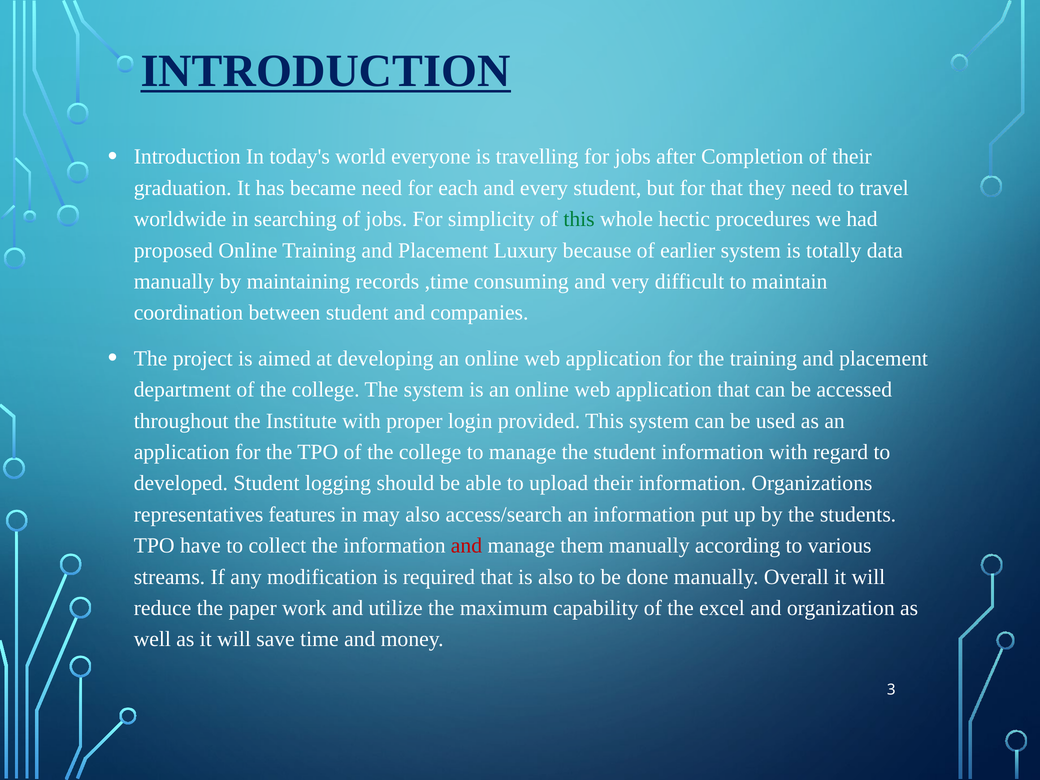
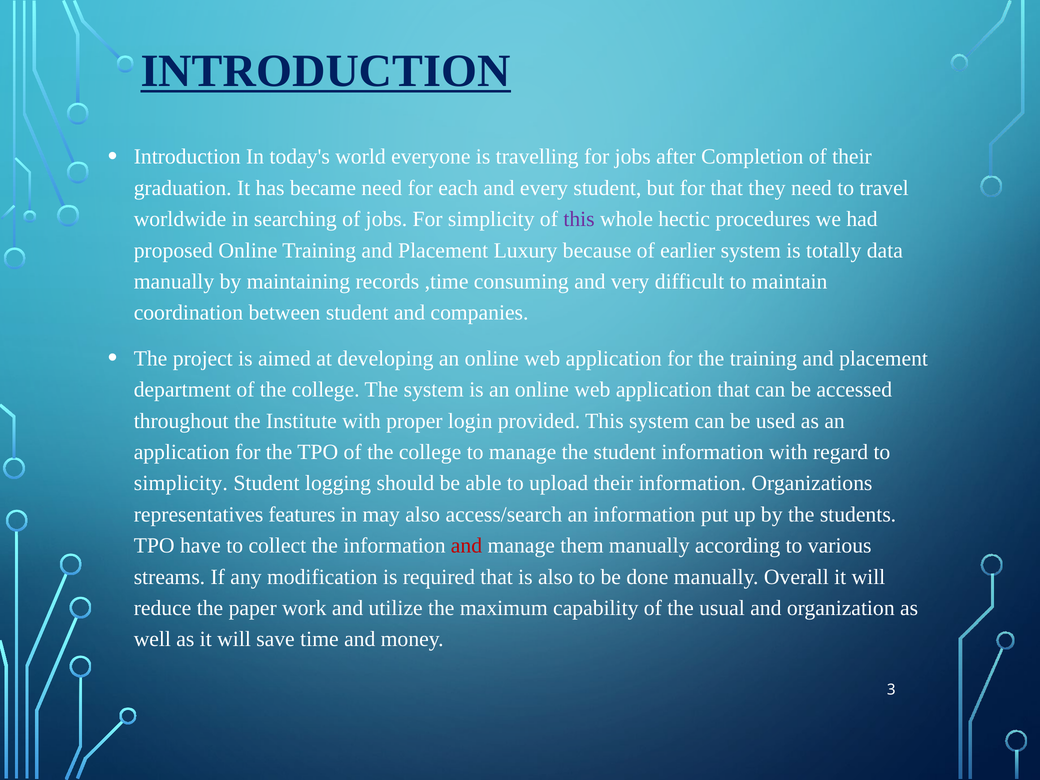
this colour: green -> purple (579, 219)
developed: developed -> simplicity (181, 483)
excel: excel -> usual (722, 608)
